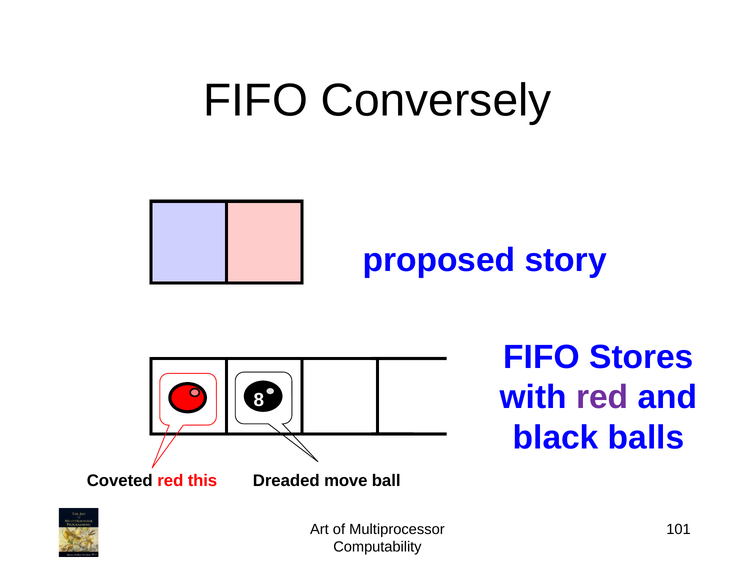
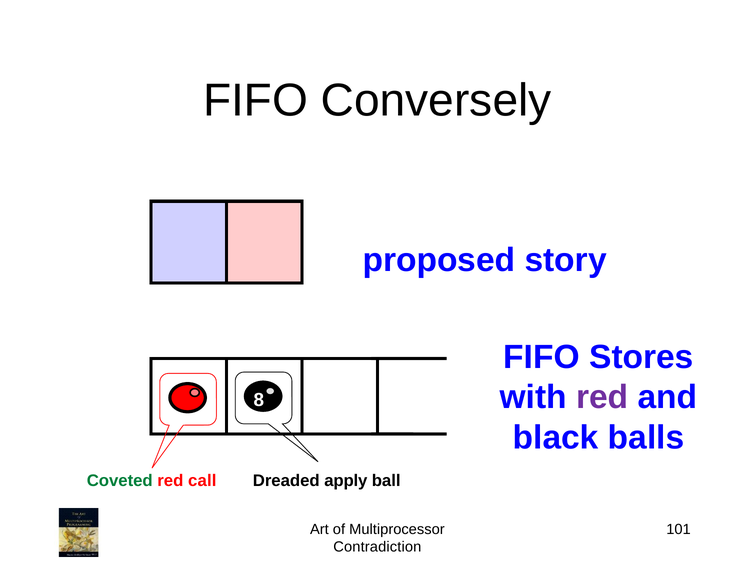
Coveted colour: black -> green (120, 481)
this: this -> call (202, 481)
move: move -> apply (346, 481)
Computability: Computability -> Contradiction (377, 547)
